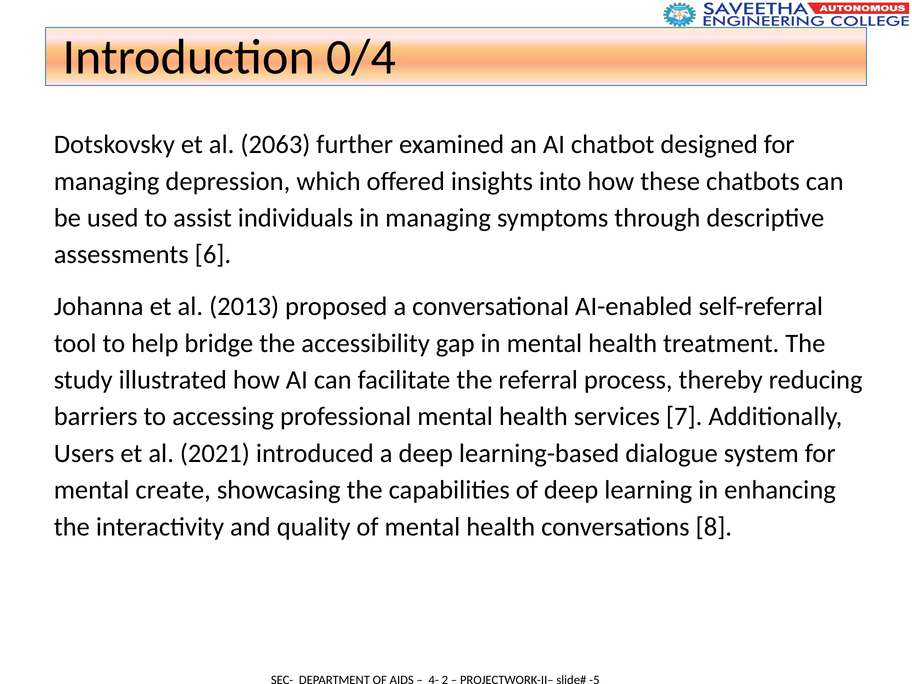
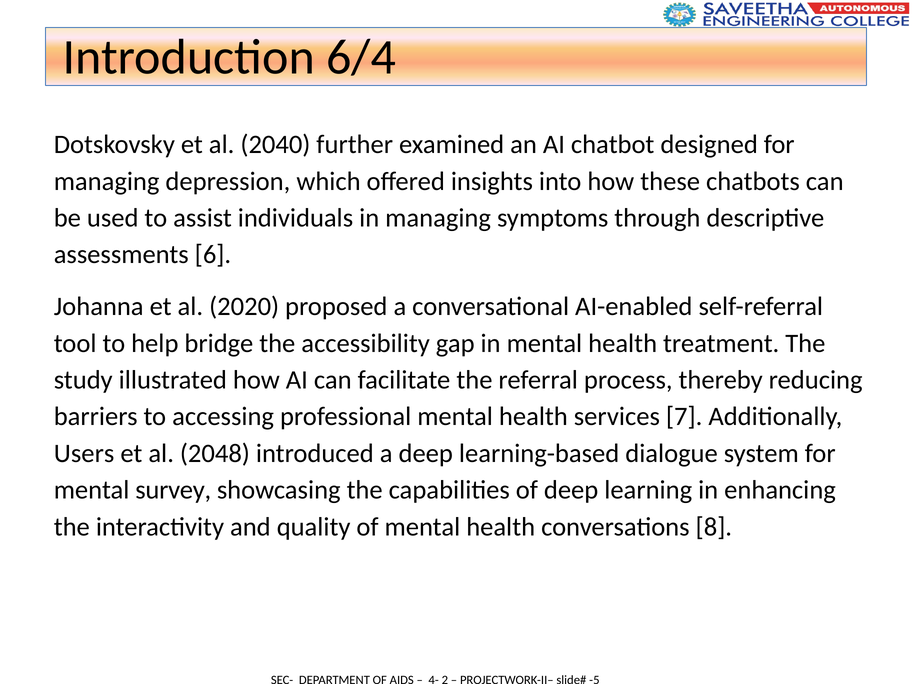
0/4: 0/4 -> 6/4 (361, 57)
2063: 2063 -> 2040 (275, 145)
2013: 2013 -> 2020 (244, 307)
2021: 2021 -> 2048 (215, 453)
create: create -> survey (173, 490)
